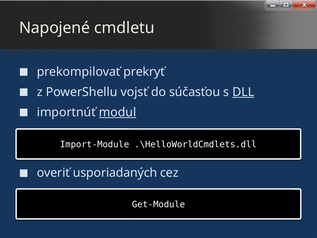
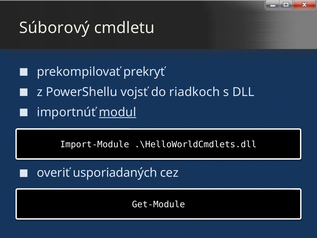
Napojené: Napojené -> Súborový (54, 28)
súčasťou: súčasťou -> riadkoch (195, 92)
DLL underline: present -> none (243, 92)
